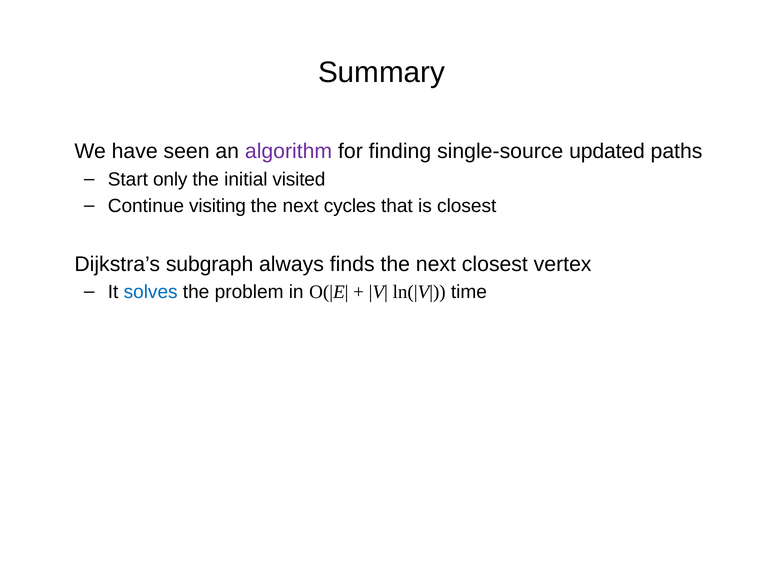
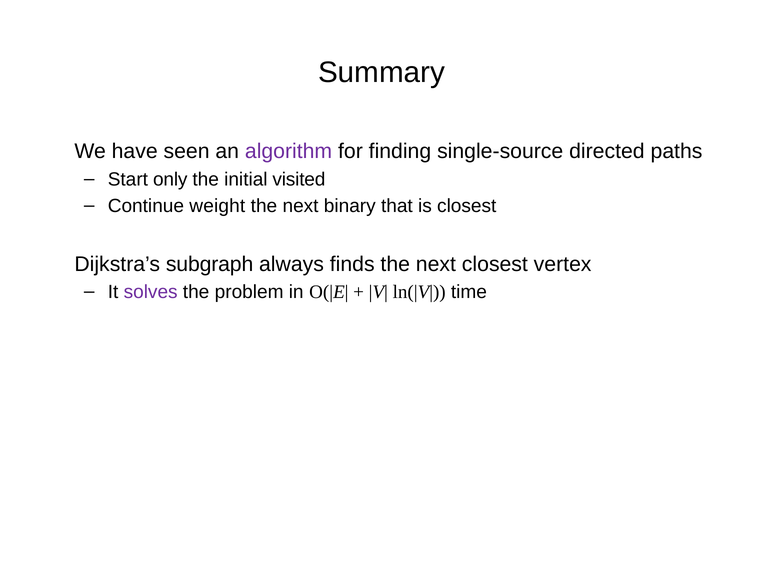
updated: updated -> directed (607, 152)
visiting: visiting -> weight (217, 206)
cycles: cycles -> binary (350, 206)
solves colour: blue -> purple (151, 292)
